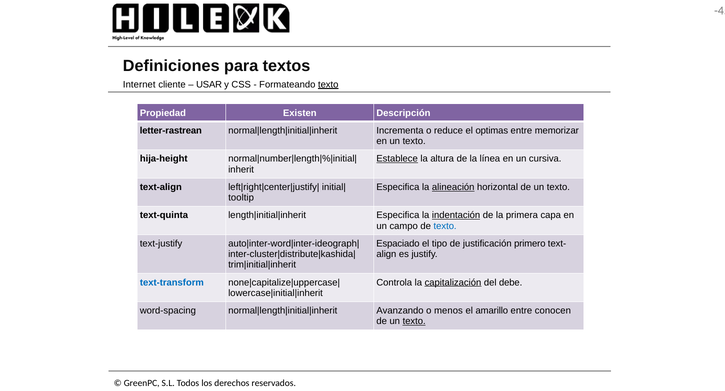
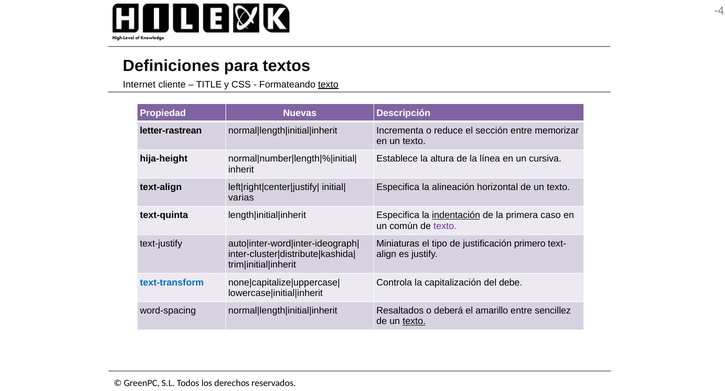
USAR: USAR -> TITLE (209, 84)
Existen: Existen -> Nuevas (300, 113)
optimas: optimas -> sección (492, 131)
Establece underline: present -> none (397, 159)
alineación underline: present -> none (453, 187)
tooltip: tooltip -> varias (241, 198)
capa: capa -> caso (551, 215)
campo: campo -> común (404, 226)
texto colour: blue -> purple (445, 226)
Espaciado: Espaciado -> Miniaturas (398, 244)
capitalización underline: present -> none (453, 282)
Avanzando: Avanzando -> Resaltados (400, 311)
menos: menos -> deberá (449, 311)
conocen: conocen -> sencillez (553, 311)
